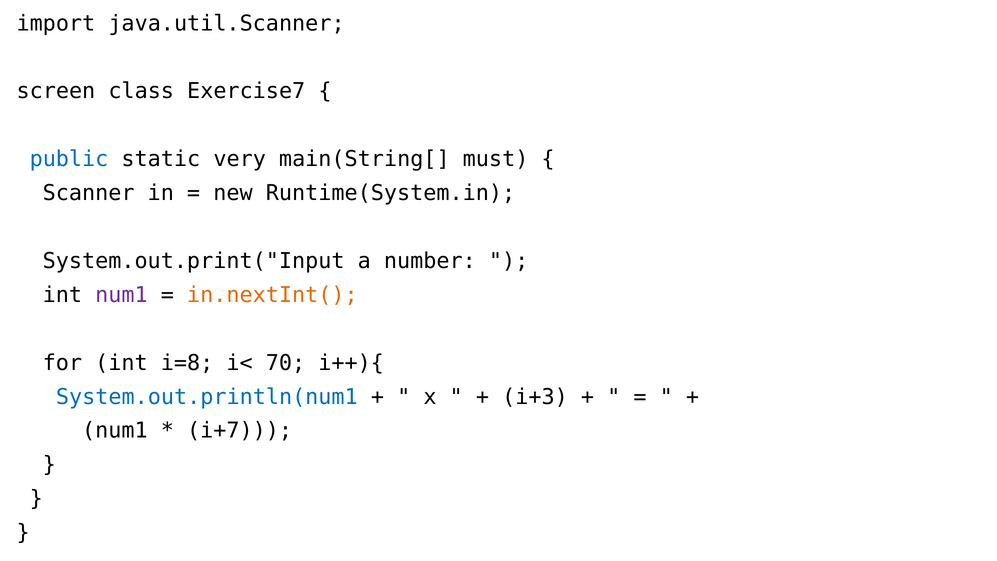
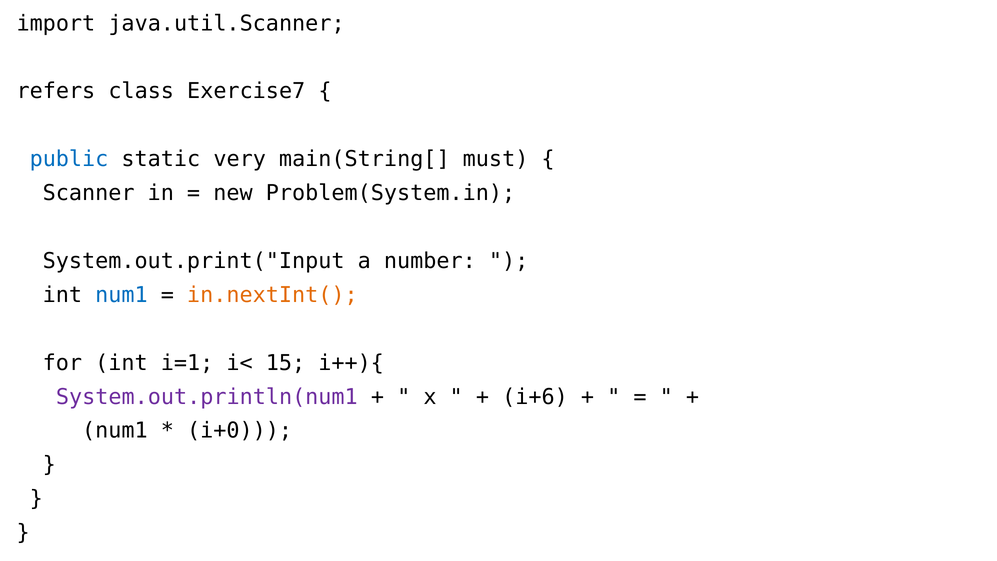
screen: screen -> refers (56, 91)
Runtime(System.in: Runtime(System.in -> Problem(System.in (391, 193)
num1 colour: purple -> blue (121, 295)
i=8: i=8 -> i=1 (187, 363)
70: 70 -> 15 (286, 363)
System.out.println(num1 colour: blue -> purple (207, 397)
i+3: i+3 -> i+6 (535, 397)
i+7: i+7 -> i+0 (240, 431)
